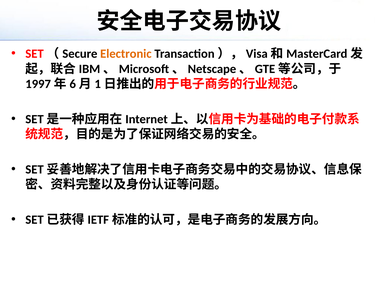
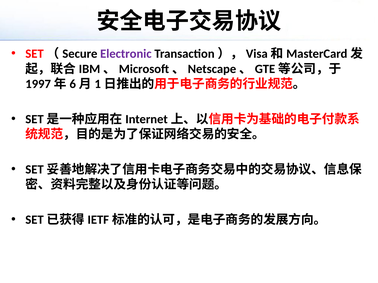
Electronic colour: orange -> purple (126, 54)
